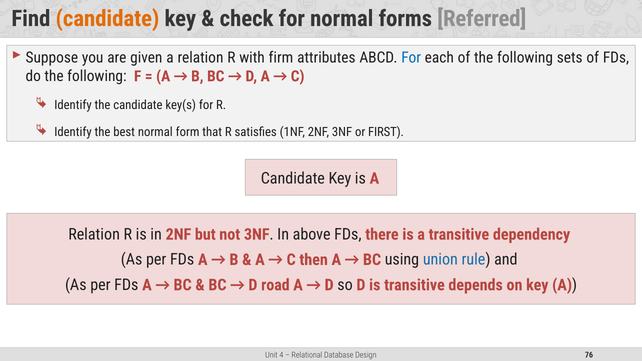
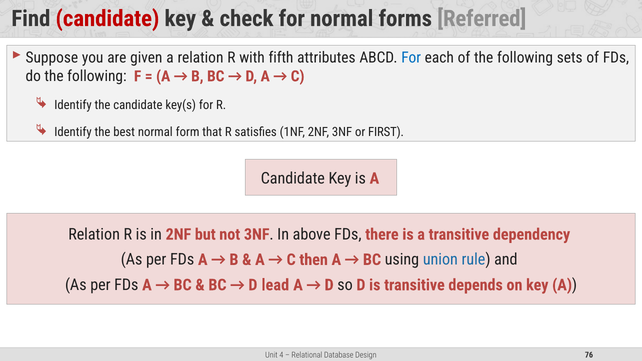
candidate colour: orange -> red (107, 19)
firm: firm -> fifth (281, 58)
road: road -> lead (275, 285)
